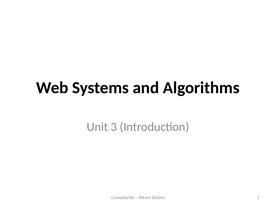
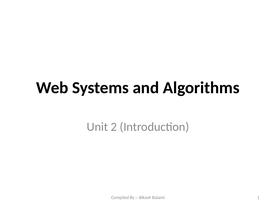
3: 3 -> 2 (114, 127)
